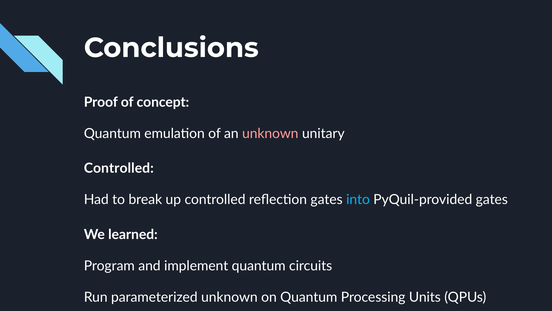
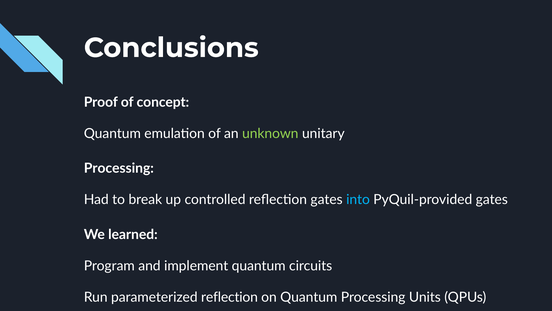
unknown colour: pink -> light green (270, 133)
Controlled: Controlled -> Processing (119, 168)
parameterized unknown: unknown -> reflection (229, 297)
